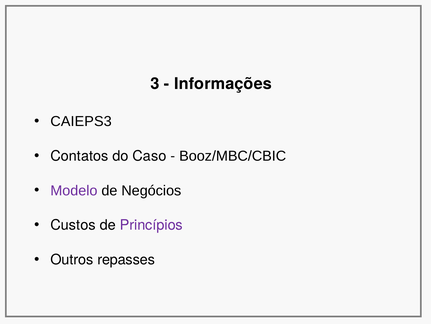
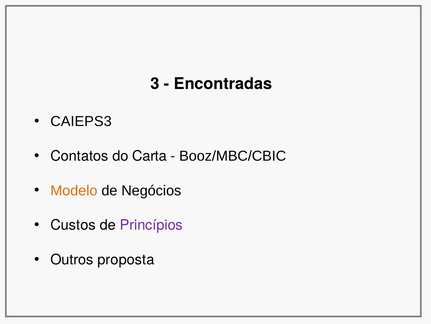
Informações: Informações -> Encontradas (223, 84)
Caso: Caso -> Carta (150, 156)
Modelo colour: purple -> orange (74, 190)
repasses: repasses -> proposta (126, 259)
